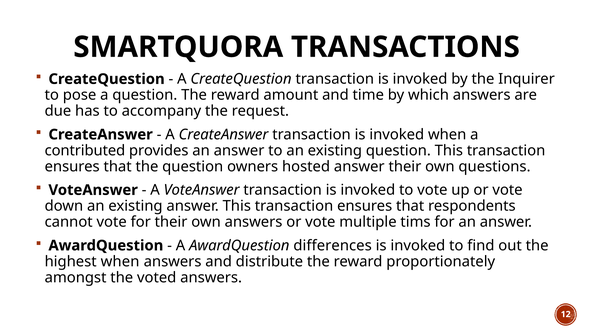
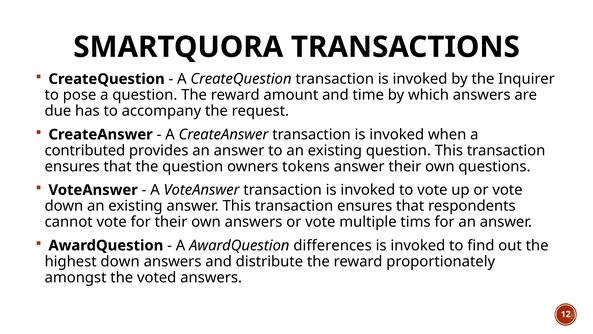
hosted: hosted -> tokens (306, 166)
highest when: when -> down (120, 261)
